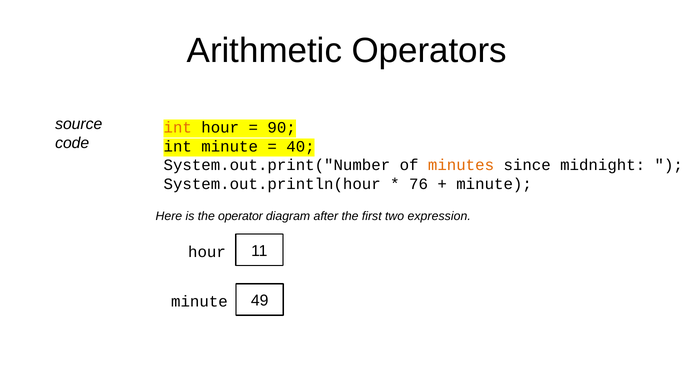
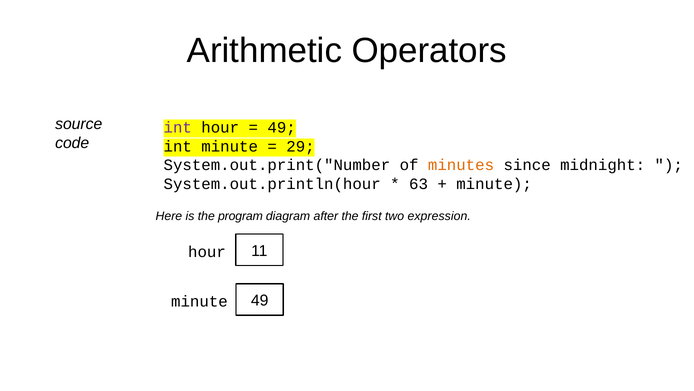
int colour: orange -> purple (178, 127)
90: 90 -> 49 (282, 127)
40: 40 -> 29 (300, 146)
76: 76 -> 63 (419, 184)
operator: operator -> program (240, 216)
